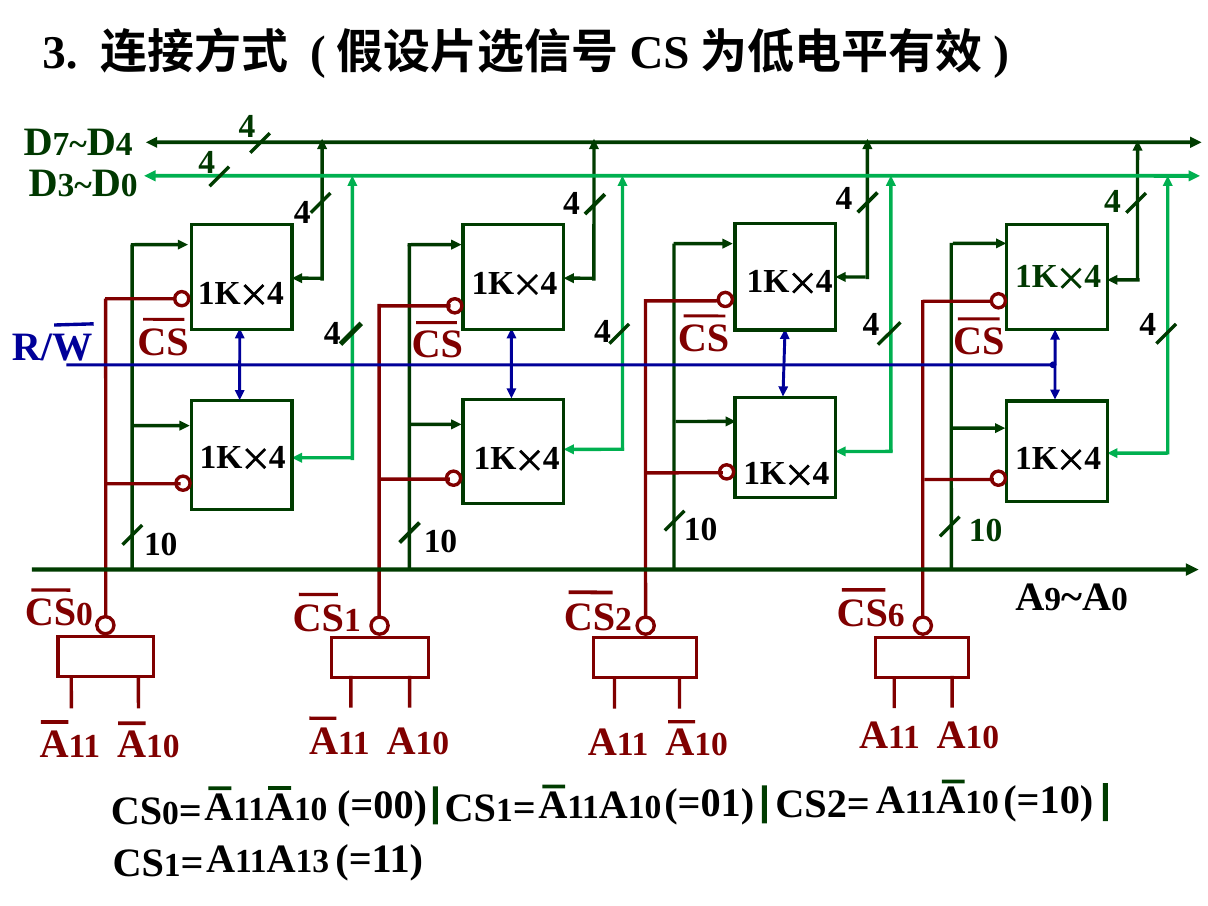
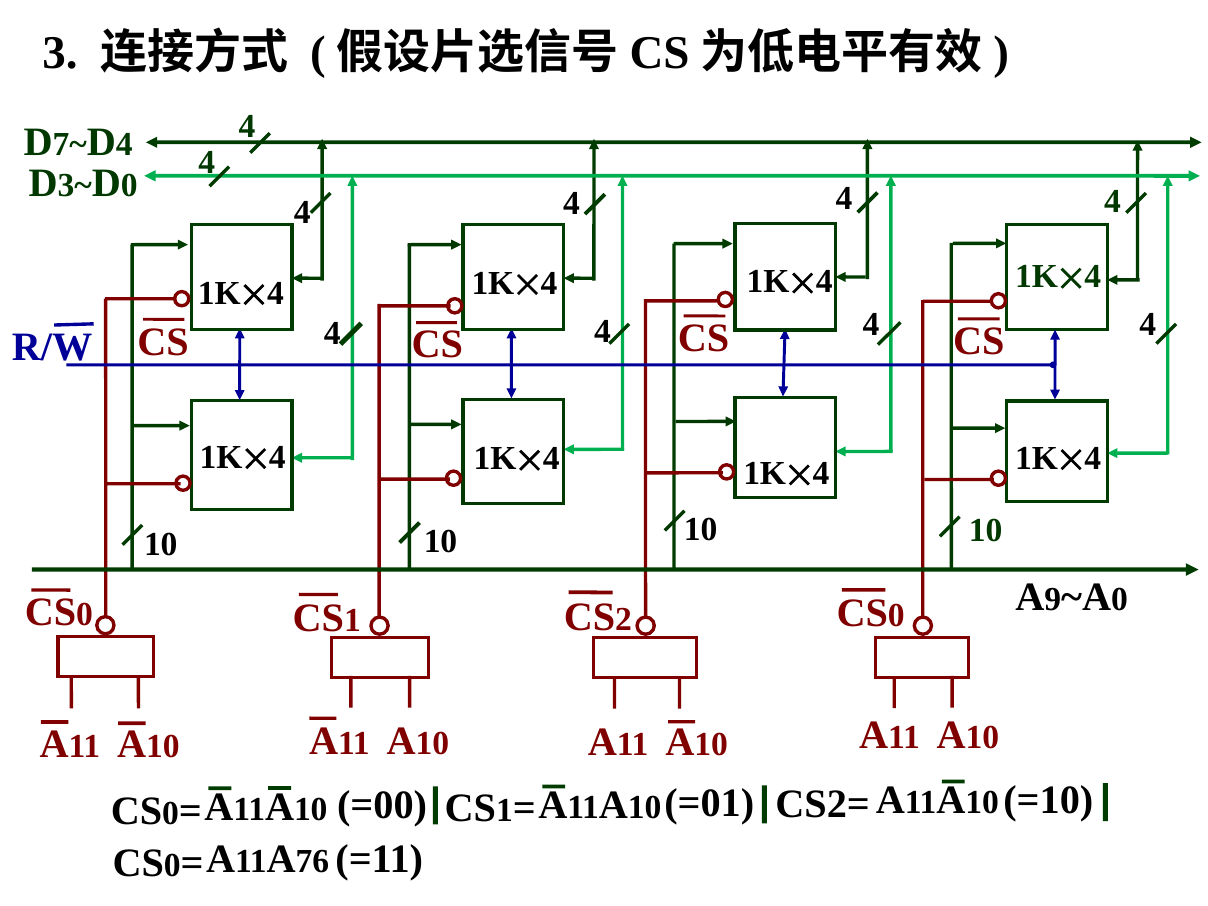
6: 6 -> 0 (896, 615)
1: 1 -> 0 (172, 865)
13: 13 -> 76 (312, 862)
